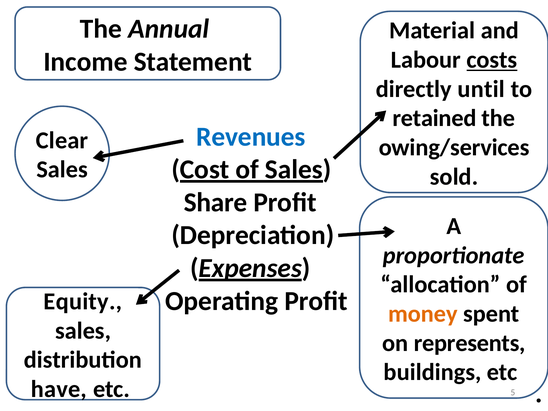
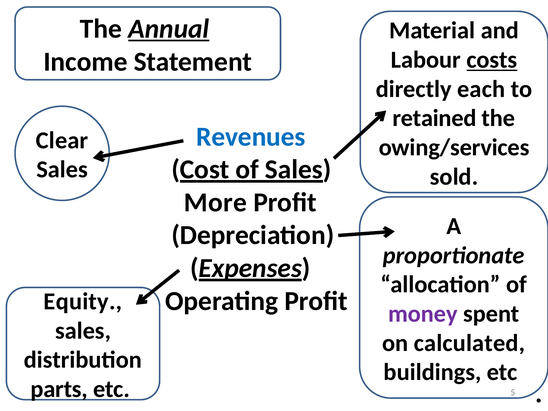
Annual underline: none -> present (169, 29)
until: until -> each (481, 89)
Share: Share -> More (215, 202)
money colour: orange -> purple (423, 314)
represents: represents -> calculated (469, 343)
have: have -> parts (59, 389)
